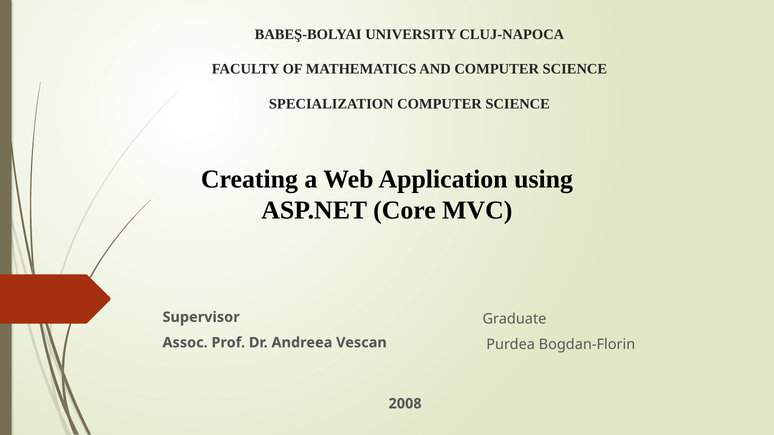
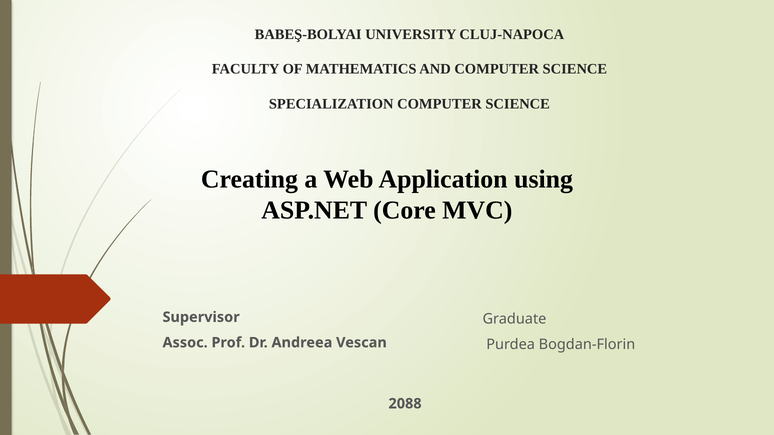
2008: 2008 -> 2088 (405, 404)
